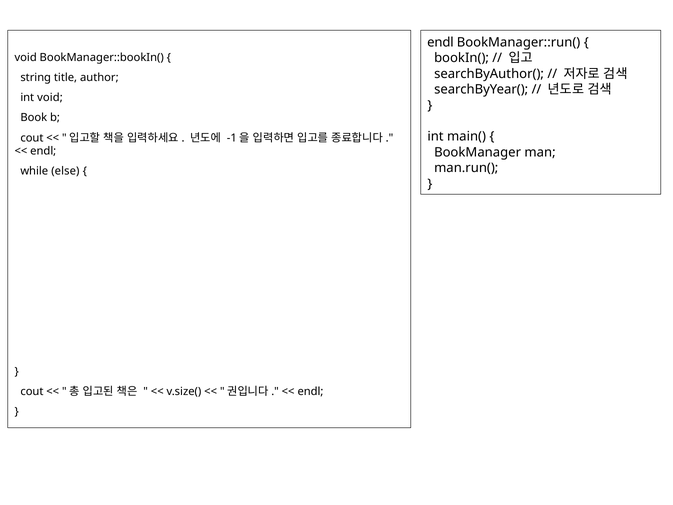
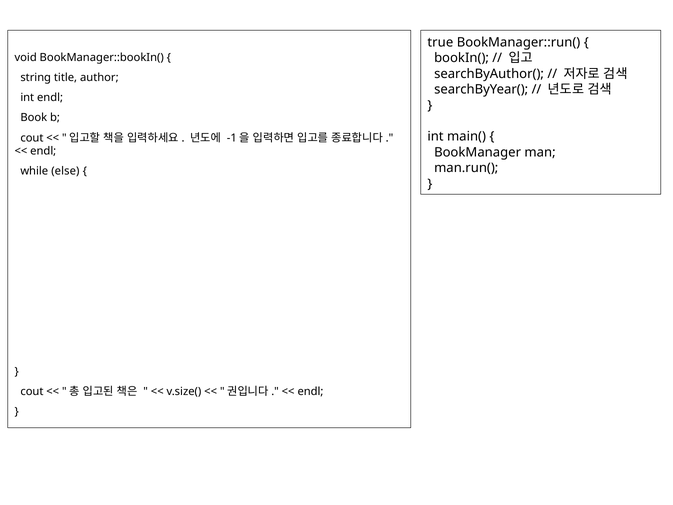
endl: endl -> true (440, 42)
int void: void -> endl (50, 98)
